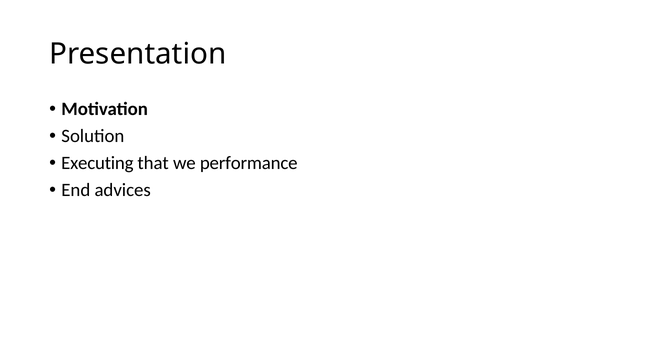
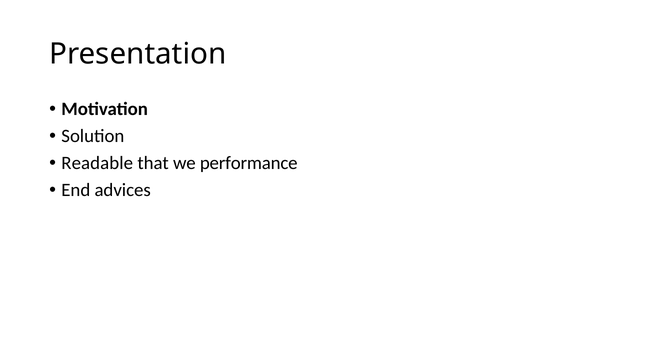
Executing: Executing -> Readable (97, 163)
